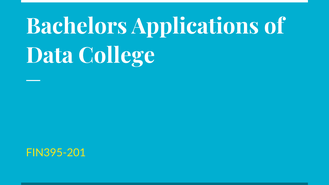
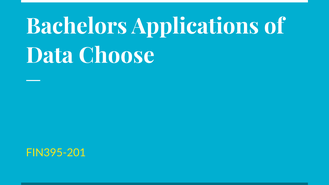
College: College -> Choose (117, 56)
